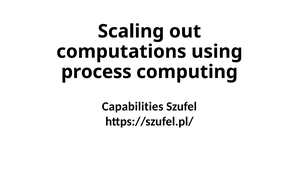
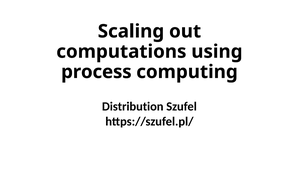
Capabilities: Capabilities -> Distribution (133, 106)
